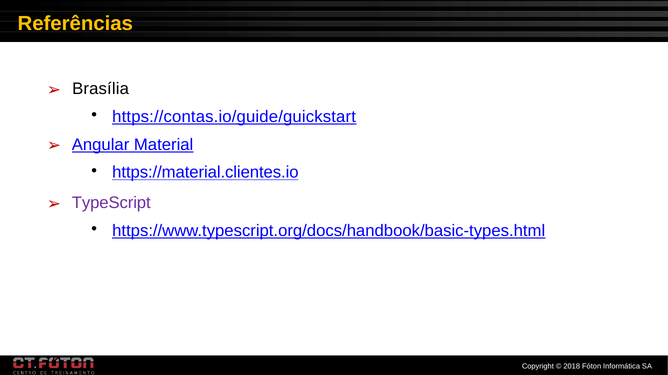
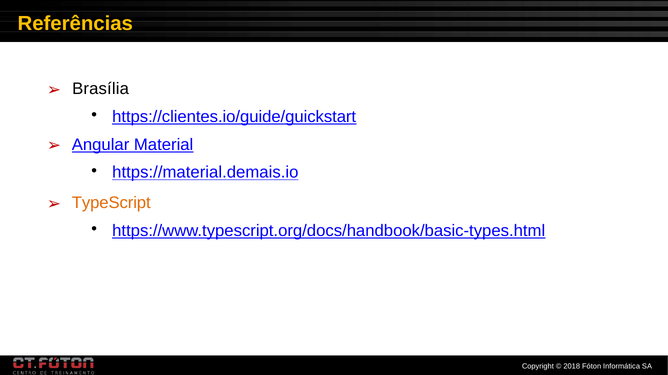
https://contas.io/guide/guickstart: https://contas.io/guide/guickstart -> https://clientes.io/guide/guickstart (234, 117)
https://material.clientes.io: https://material.clientes.io -> https://material.demais.io (205, 173)
TypeScript colour: purple -> orange (111, 203)
